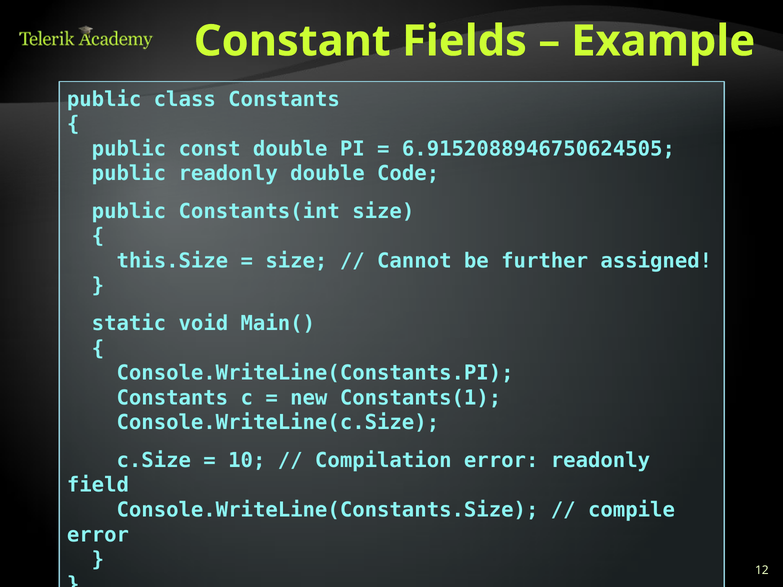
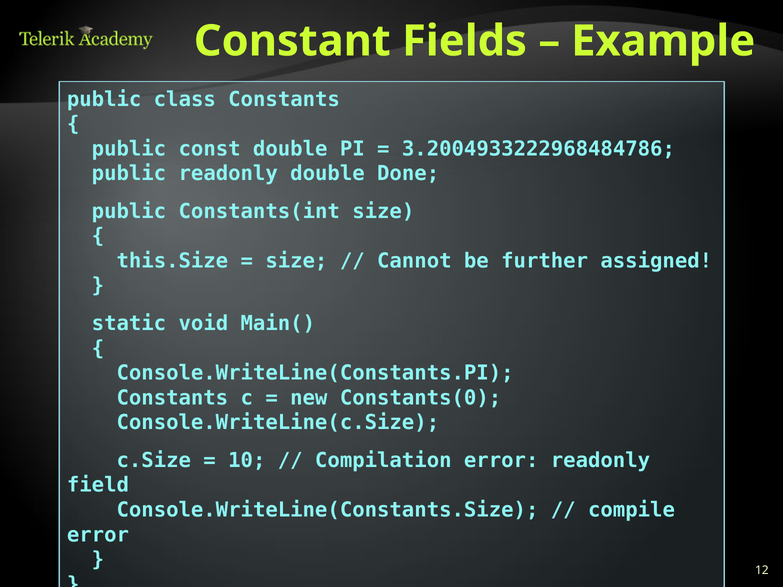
6.9152088946750624505: 6.9152088946750624505 -> 3.2004933222968484786 (538, 149)
Code: Code -> Done (408, 174)
Constants(1: Constants(1 -> Constants(0 (421, 398)
